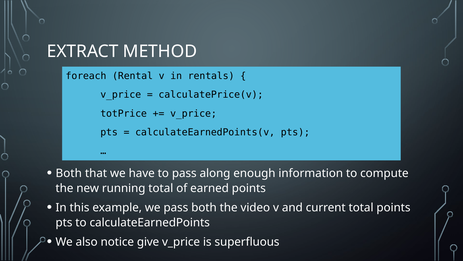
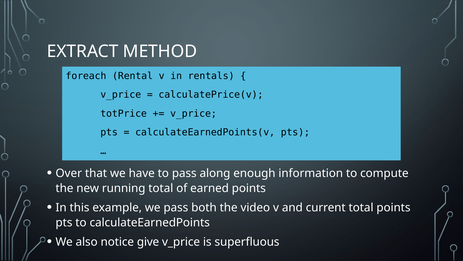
Both: Both -> Over (69, 173)
